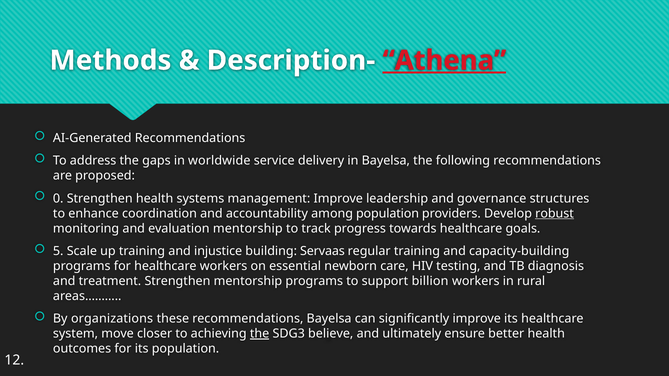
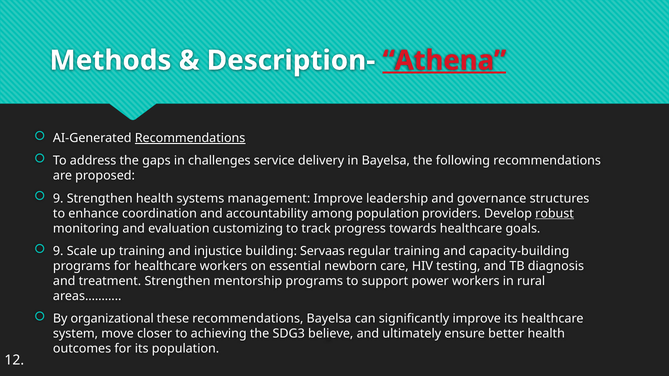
Recommendations underline: none -> present (190, 138)
worldwide: worldwide -> challenges (219, 161)
0: 0 -> 9 (58, 199)
evaluation mentorship: mentorship -> customizing (248, 229)
5: 5 -> 9 (58, 251)
billion: billion -> power (430, 281)
organizations: organizations -> organizational (112, 319)
the underline: present -> none (260, 334)
